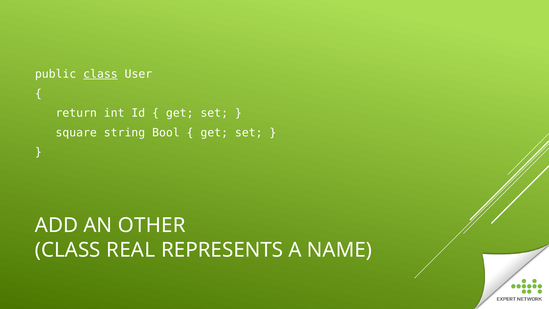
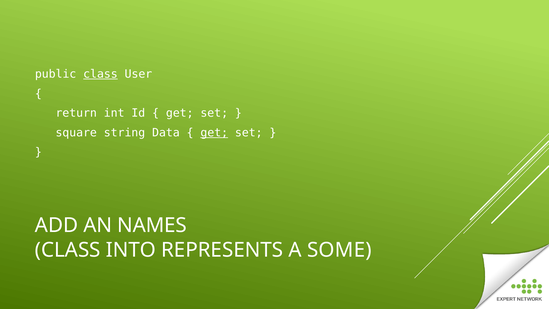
Bool: Bool -> Data (166, 133)
get underline: none -> present (214, 133)
OTHER: OTHER -> NAMES (152, 225)
REAL: REAL -> INTO (131, 250)
NAME: NAME -> SOME (339, 250)
